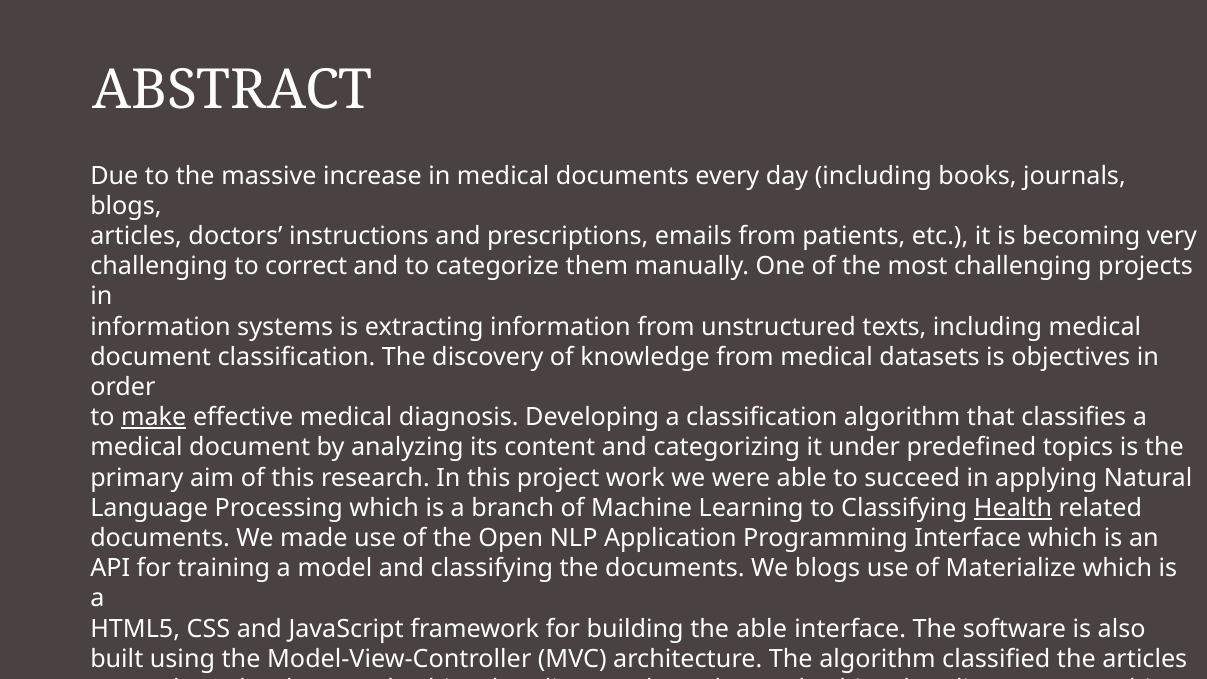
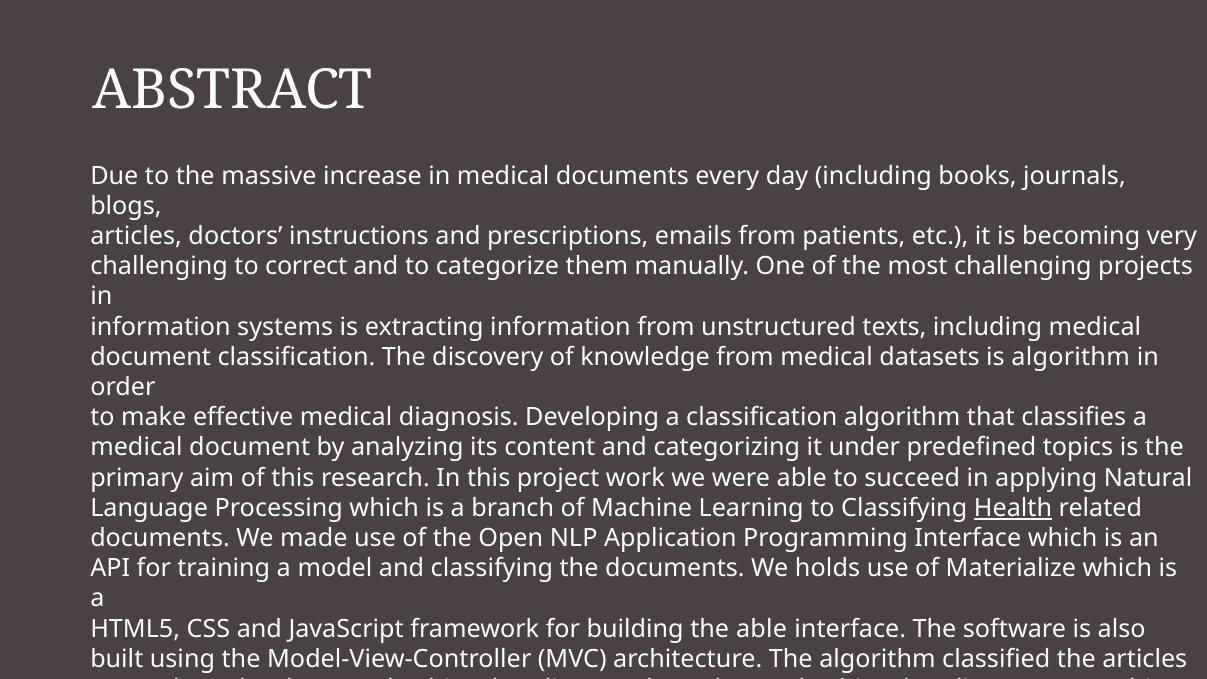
is objectives: objectives -> algorithm (1071, 357)
make underline: present -> none (154, 417)
We blogs: blogs -> holds (828, 568)
